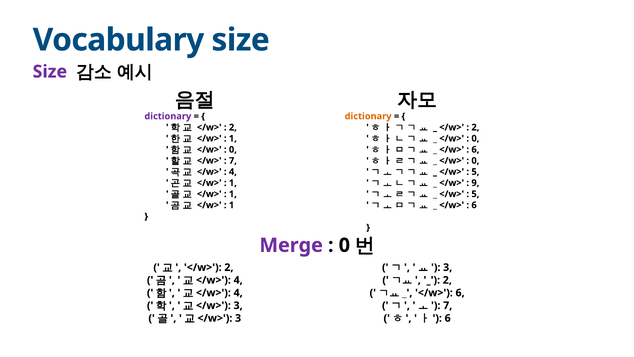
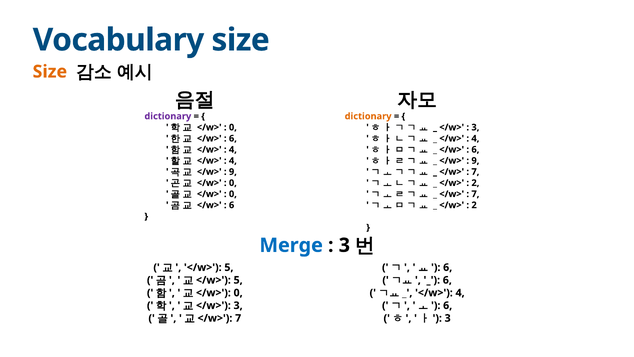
Size colour: purple -> orange (50, 72)
2: 2 -> 0 (233, 127)
2: 2 -> 3 (475, 127)
1: 1 -> 6 (233, 138)
0: 0 -> 4 (475, 138)
0: 0 -> 4 (233, 149)
7: 7 -> 4 (233, 161)
0: 0 -> 9 (475, 161)
4: 4 -> 9 (233, 172)
5: 5 -> 7 (475, 172)
1: 1 -> 0 (233, 183)
9: 9 -> 2 (475, 183)
1: 1 -> 0 (233, 194)
5: 5 -> 7 (475, 194)
1: 1 -> 6 (232, 205)
6: 6 -> 2 (474, 205)
Merge colour: purple -> blue (291, 245)
0: 0 -> 3 (344, 245)
2: 2 -> 5 (229, 267)
3: 3 -> 6 (448, 267)
4: 4 -> 5 (238, 280)
2: 2 -> 6 (447, 280)
4: 4 -> 0 (238, 293)
</w> 6: 6 -> 4 (460, 293)
7: 7 -> 6 (448, 305)
3: 3 -> 7 (238, 318)
6: 6 -> 3 (448, 318)
